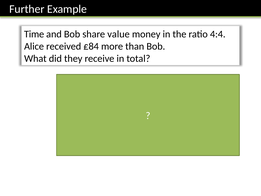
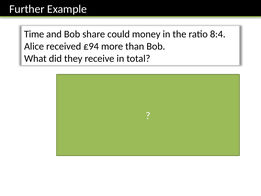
share value: value -> could (119, 34)
4:4: 4:4 -> 8:4 (218, 34)
£84: £84 -> £94 (91, 46)
